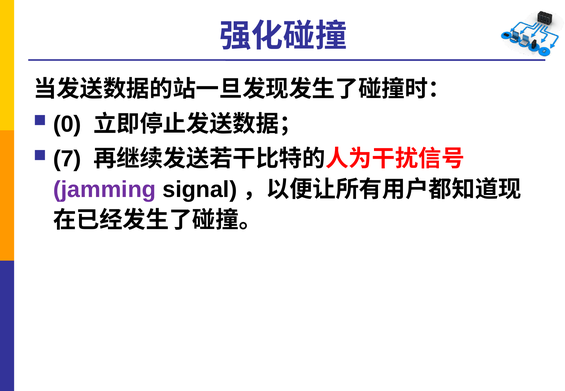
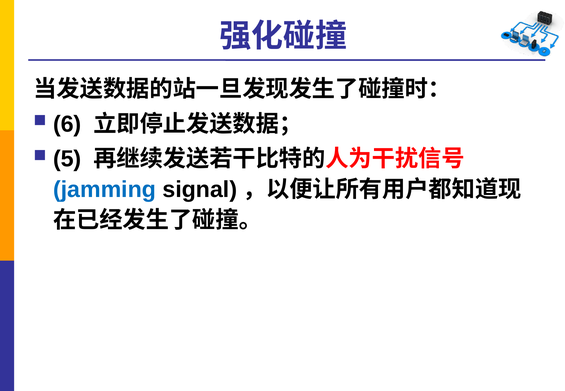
0: 0 -> 6 (67, 124)
7: 7 -> 5 (67, 159)
jamming colour: purple -> blue (105, 190)
